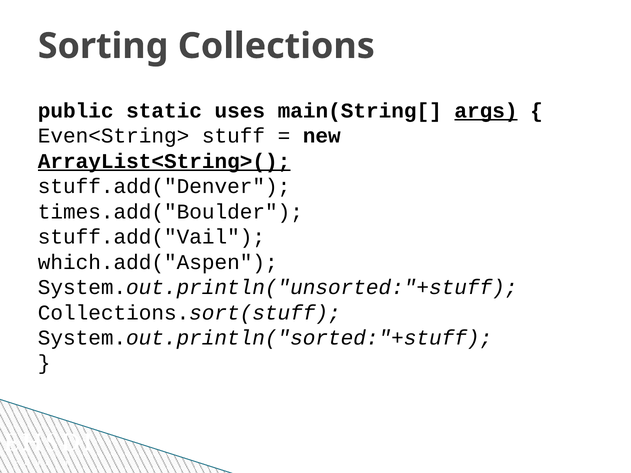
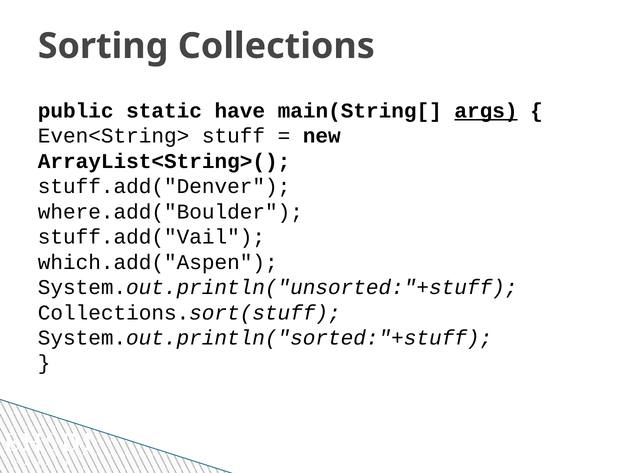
uses: uses -> have (240, 111)
ArrayList<String>( underline: present -> none (164, 161)
times.add("Boulder: times.add("Boulder -> where.add("Boulder (170, 212)
